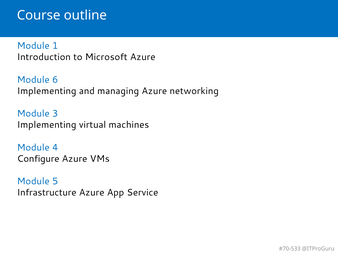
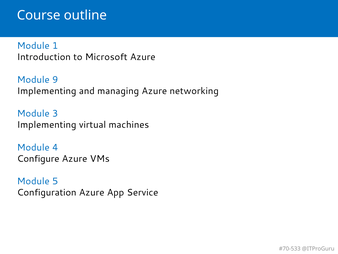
6: 6 -> 9 (55, 80)
Infrastructure: Infrastructure -> Configuration (47, 192)
